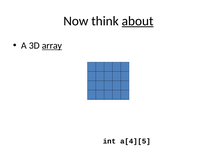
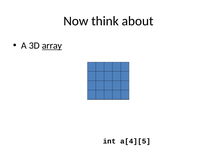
about underline: present -> none (138, 21)
